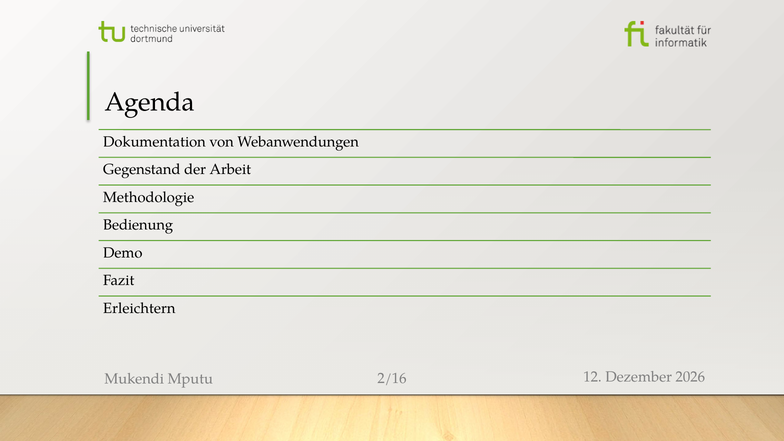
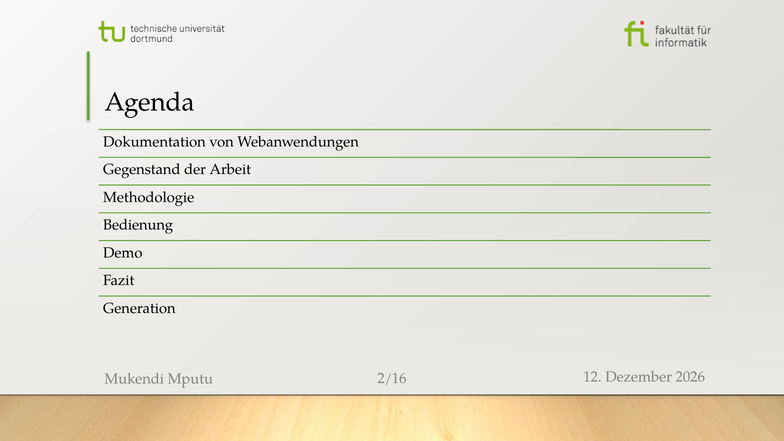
Erleichtern: Erleichtern -> Generation (139, 308)
